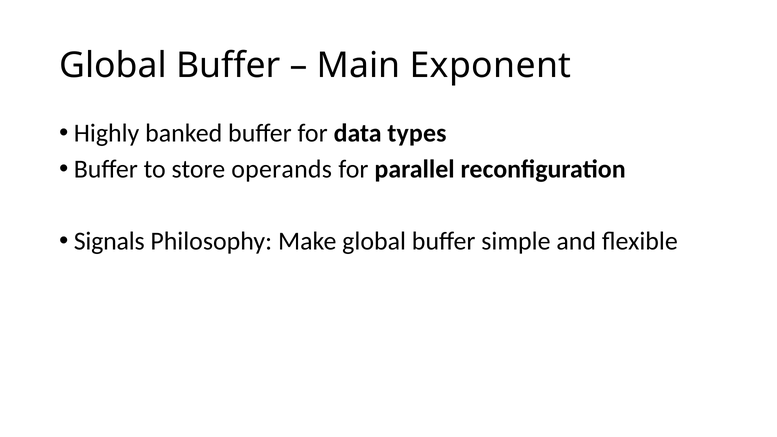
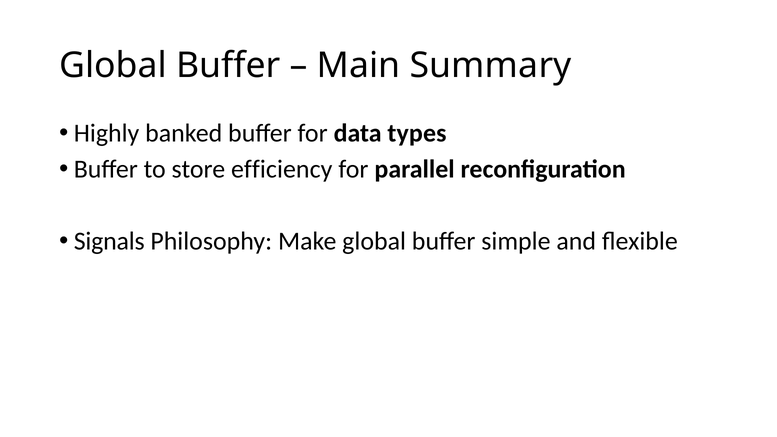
Exponent: Exponent -> Summary (491, 65)
operands: operands -> efficiency (282, 169)
